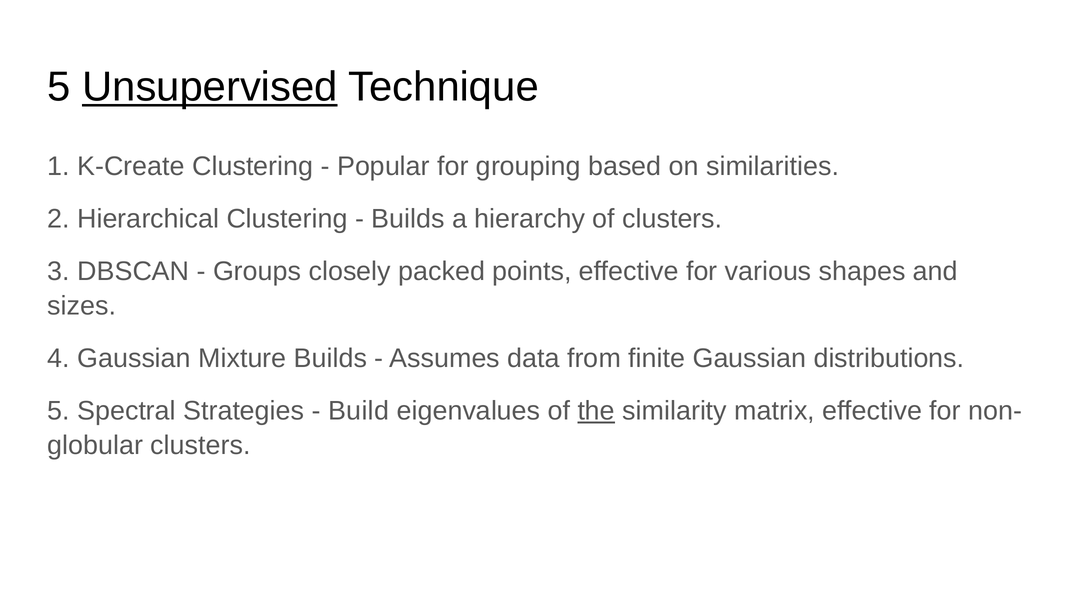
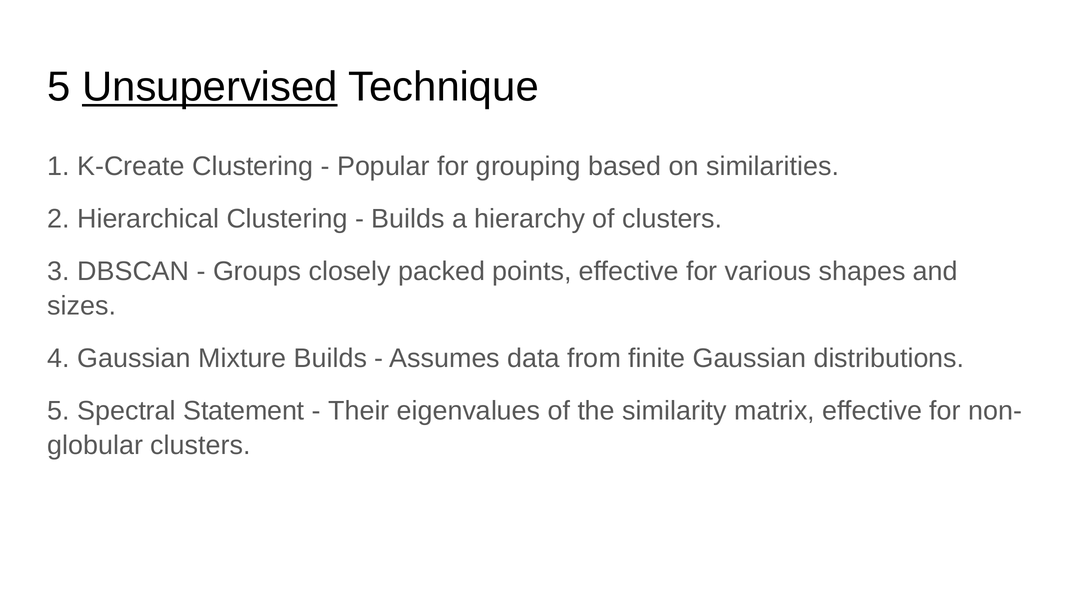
Strategies: Strategies -> Statement (244, 411)
Build: Build -> Their (359, 411)
the underline: present -> none (596, 411)
